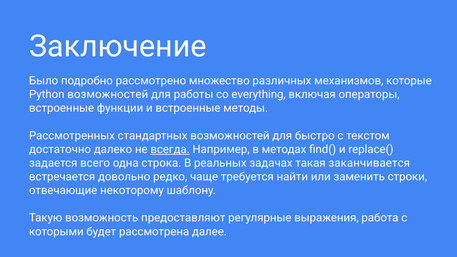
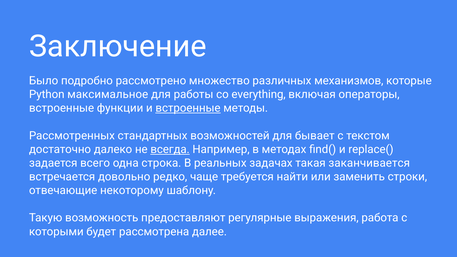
Python возможностей: возможностей -> максимальное (108, 95)
встроенные underline: none -> present (188, 108)
быстро: быстро -> бывает (315, 136)
